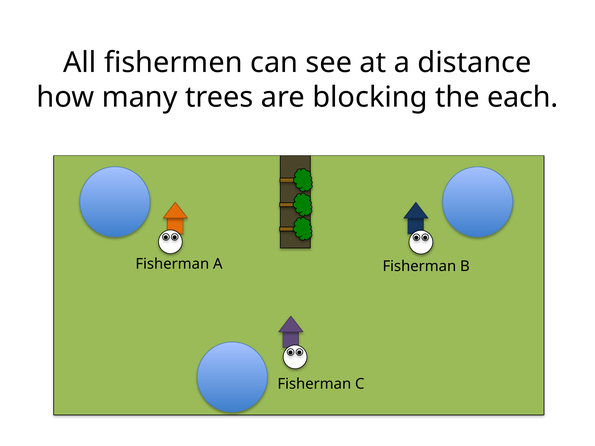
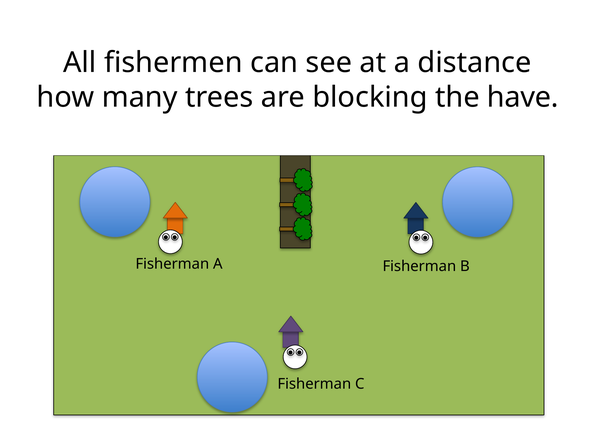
each: each -> have (523, 97)
